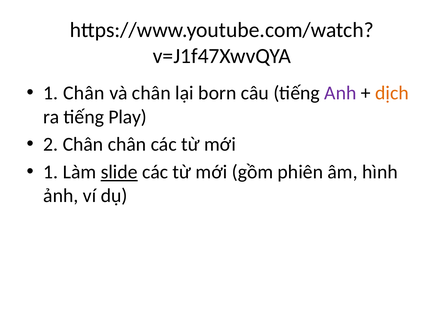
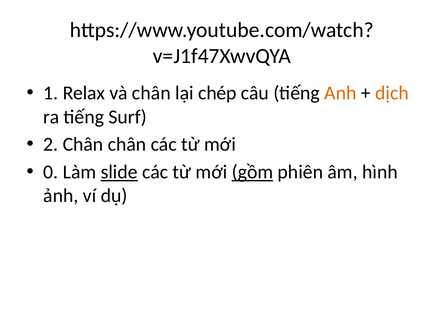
1 Chân: Chân -> Relax (84, 93)
born: born -> chép (217, 93)
Anh colour: purple -> orange (340, 93)
Play: Play -> Surf (128, 117)
1: 1 -> 0 (51, 172)
gồm underline: none -> present (252, 172)
